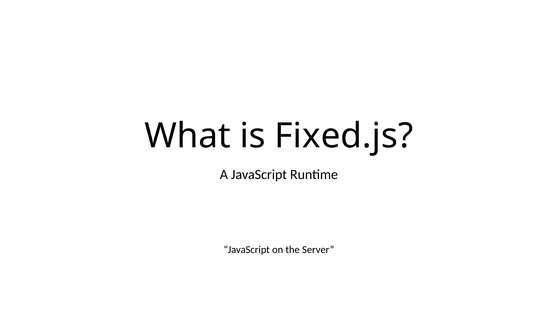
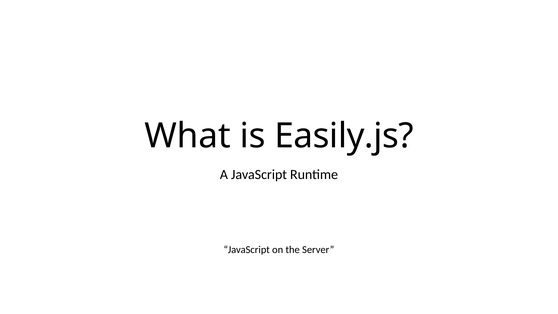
Fixed.js: Fixed.js -> Easily.js (344, 136)
